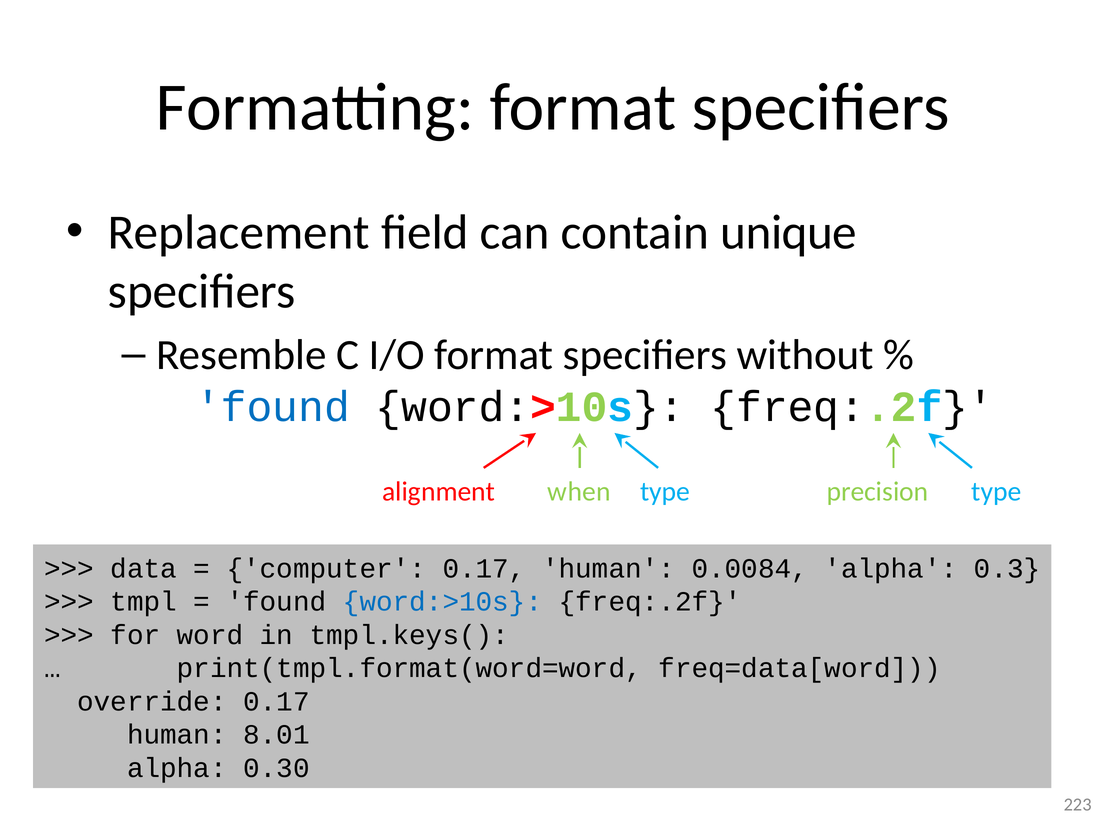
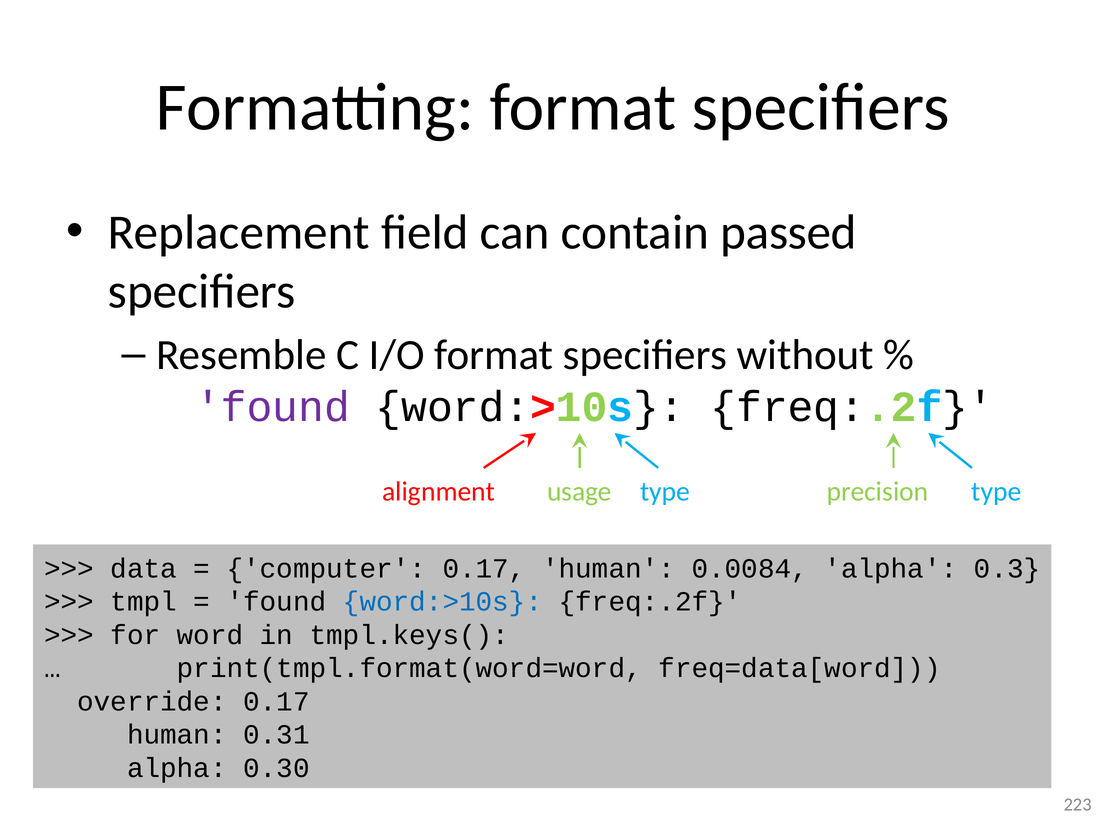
unique: unique -> passed (789, 232)
found colour: blue -> purple (273, 407)
when: when -> usage (579, 491)
8.01: 8.01 -> 0.31 (276, 734)
